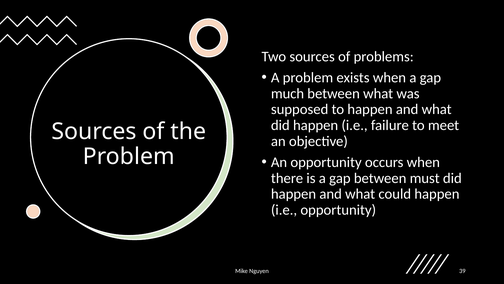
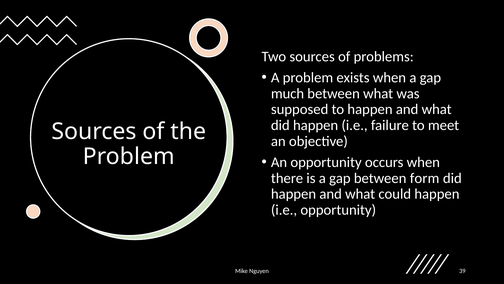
must: must -> form (425, 178)
